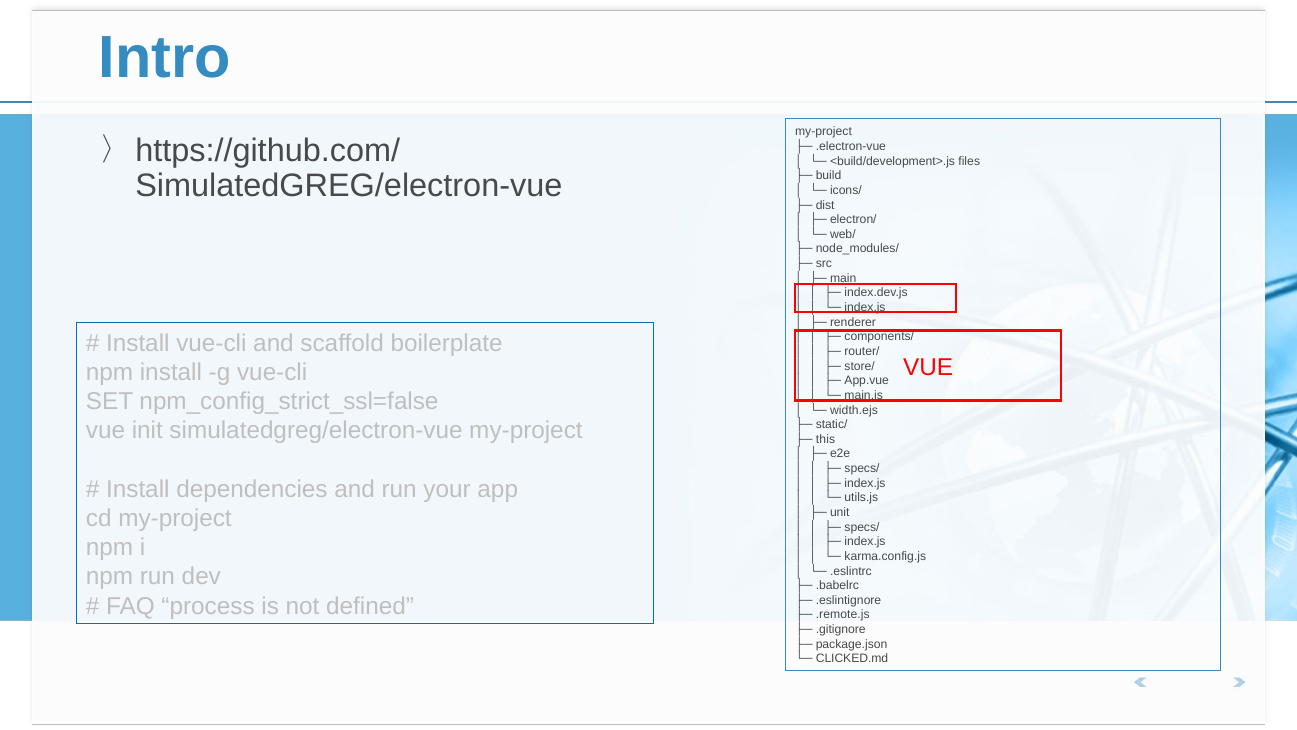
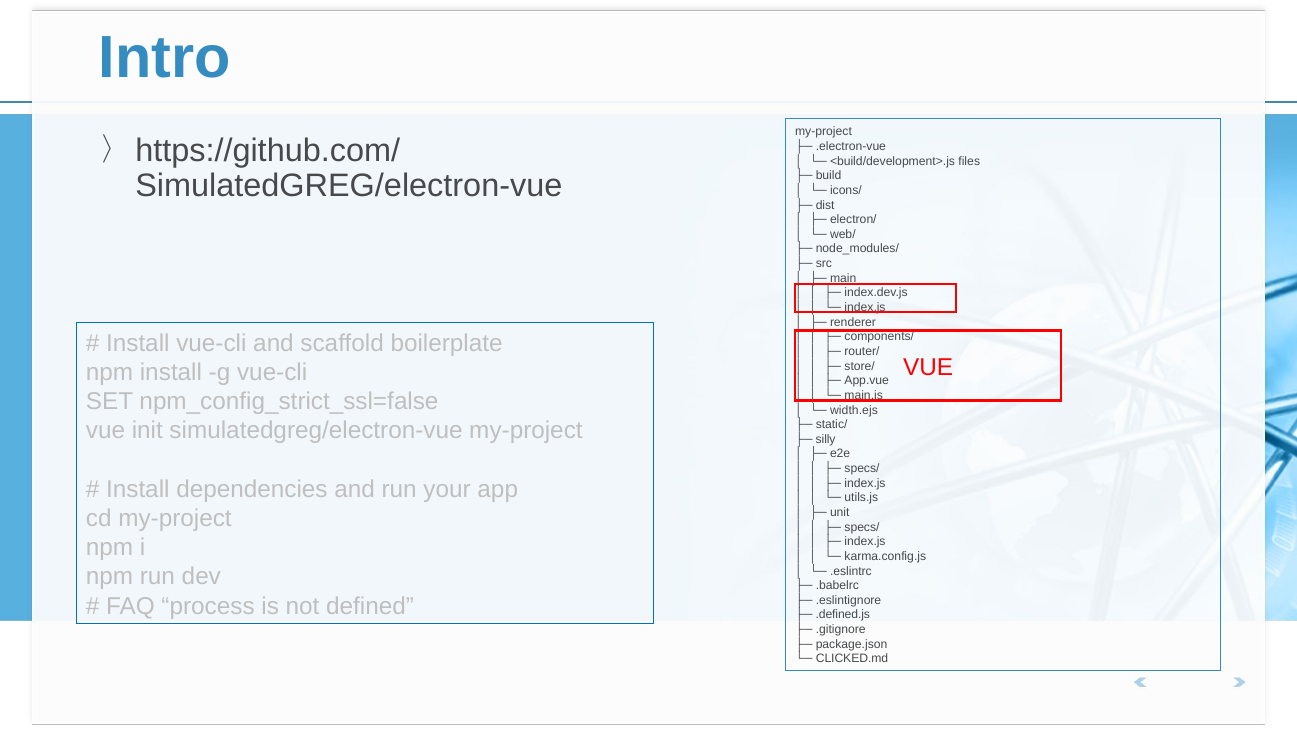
this: this -> silly (826, 439)
.remote.js: .remote.js -> .defined.js (843, 615)
